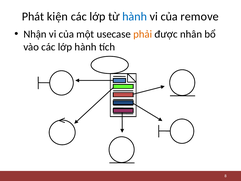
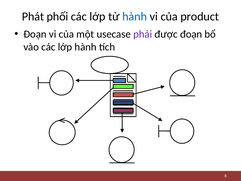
kiện: kiện -> phối (58, 17)
remove: remove -> product (200, 17)
Nhận: Nhận -> Đoạn (35, 34)
phải colour: orange -> purple (143, 34)
được nhân: nhân -> đoạn (191, 34)
